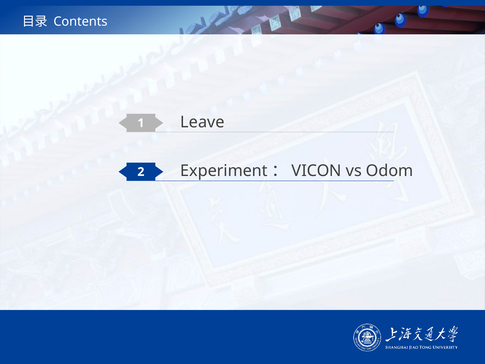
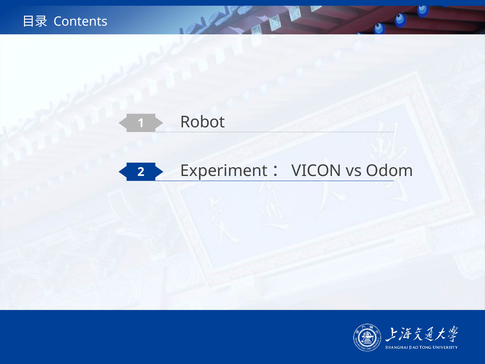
Leave: Leave -> Robot (203, 122)
